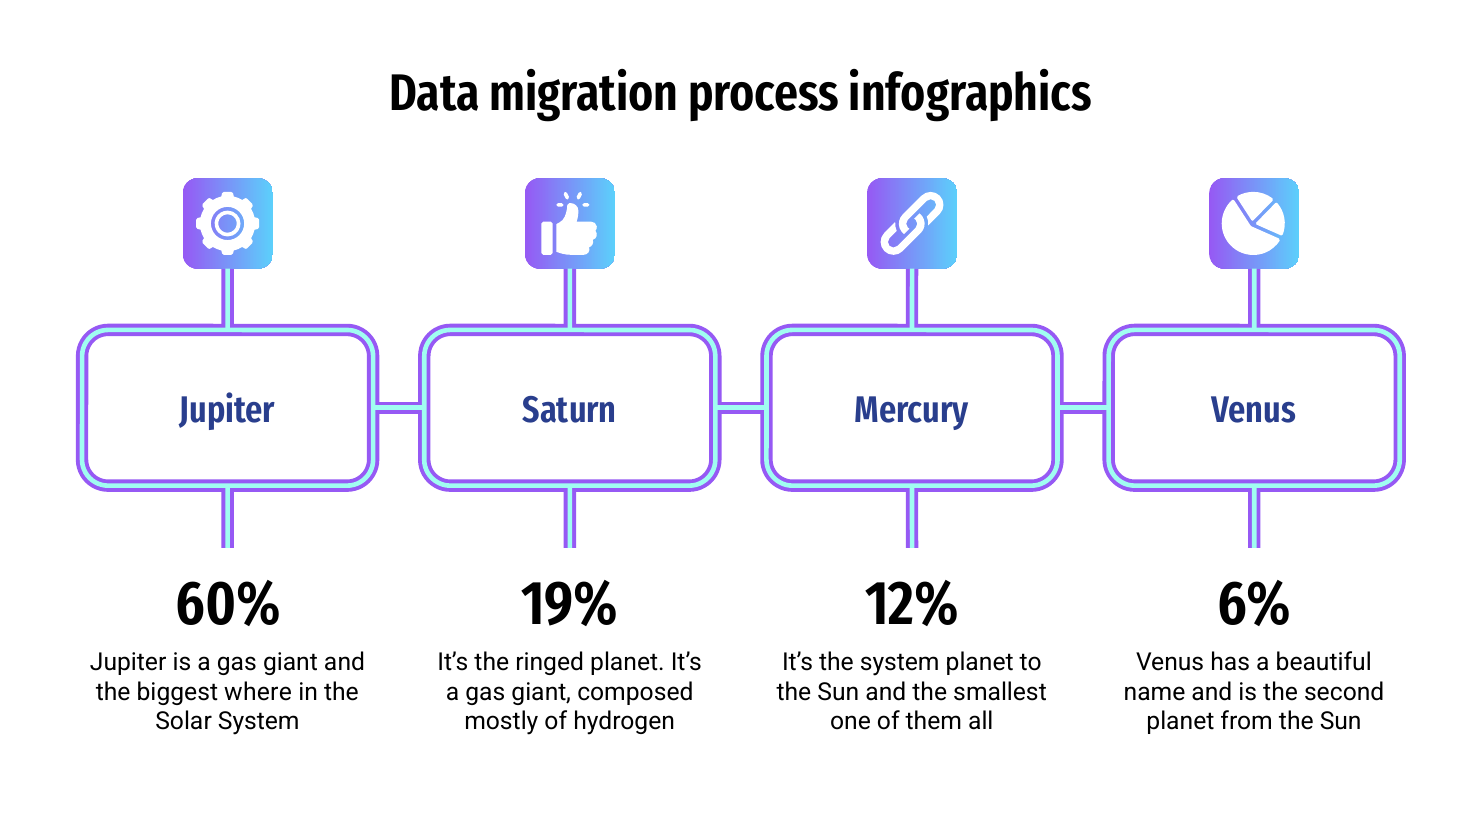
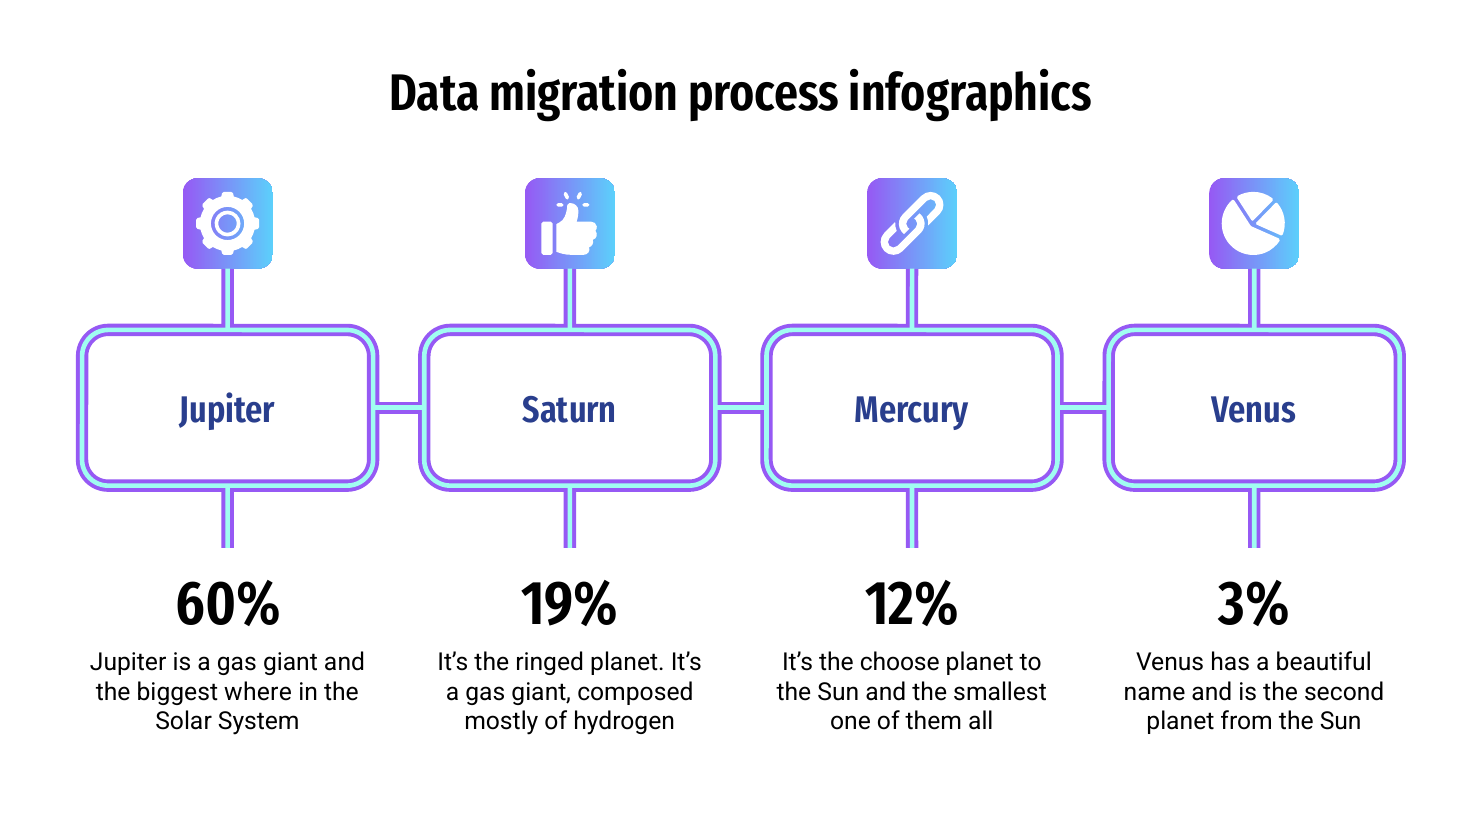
6%: 6% -> 3% (1254, 604)
the system: system -> choose (900, 662)
